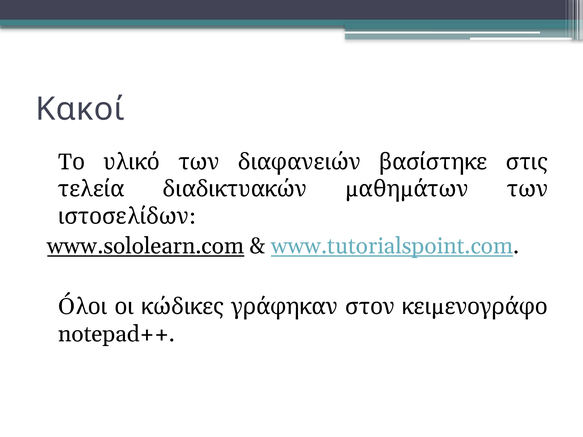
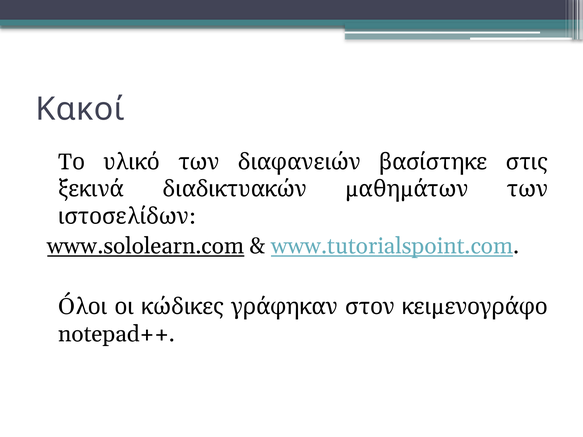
τελεία: τελεία -> ξεκινά (91, 189)
